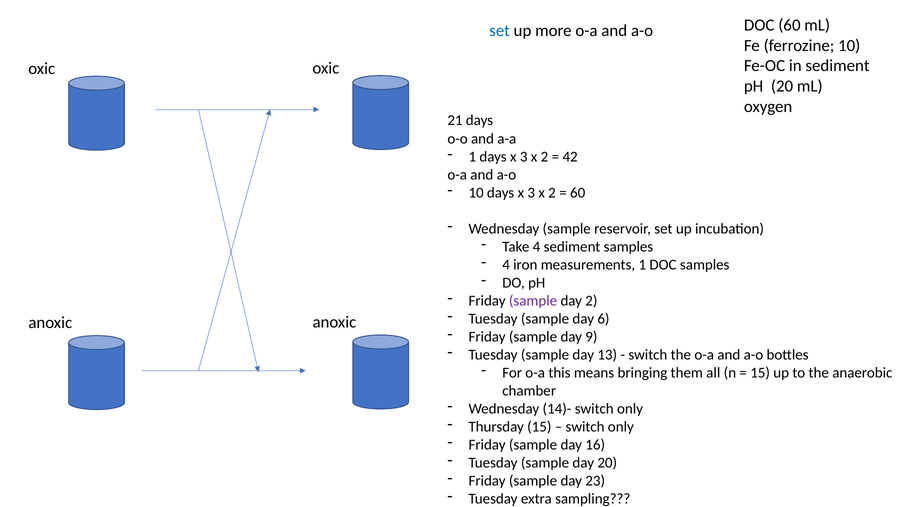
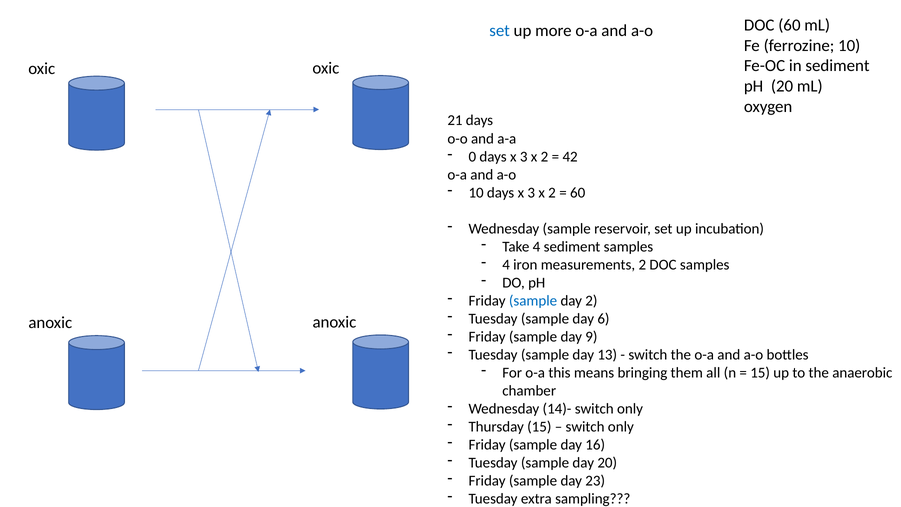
1: 1 -> 0 (472, 157)
measurements 1: 1 -> 2 (642, 265)
sample colour: purple -> blue (533, 301)
